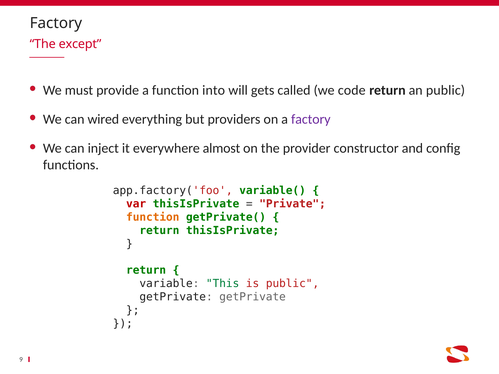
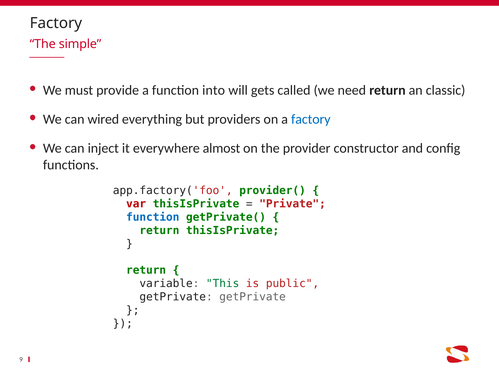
except: except -> simple (80, 44)
code: code -> need (352, 90)
an public: public -> classic (446, 90)
factory colour: purple -> blue (311, 119)
variable(: variable( -> provider( (273, 191)
function colour: orange -> blue (153, 217)
